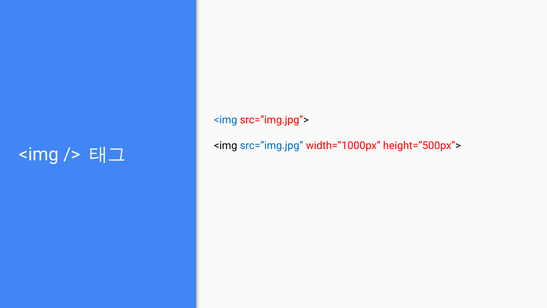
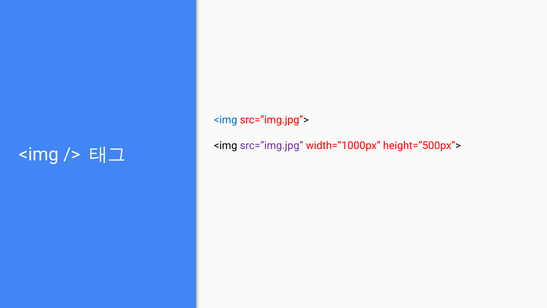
src=”img.jpg colour: blue -> purple (272, 146)
